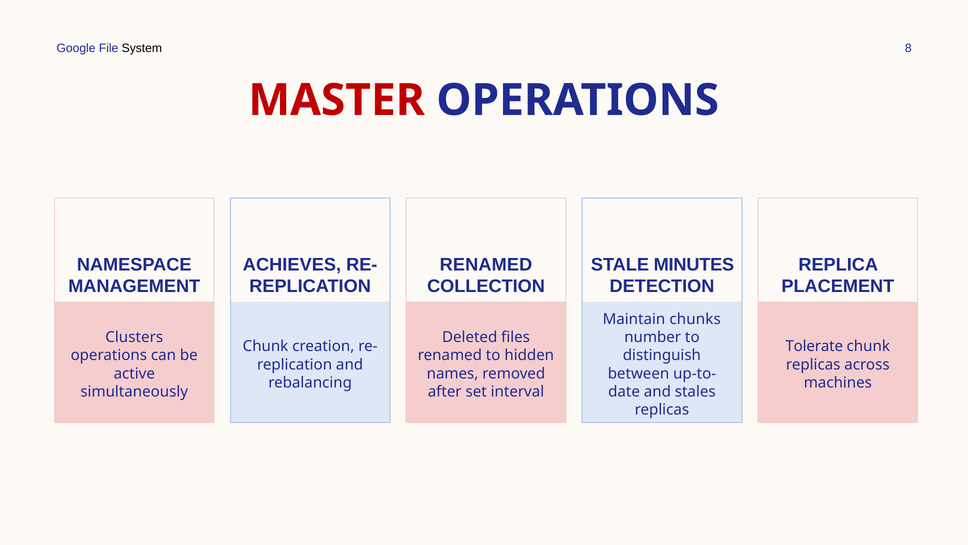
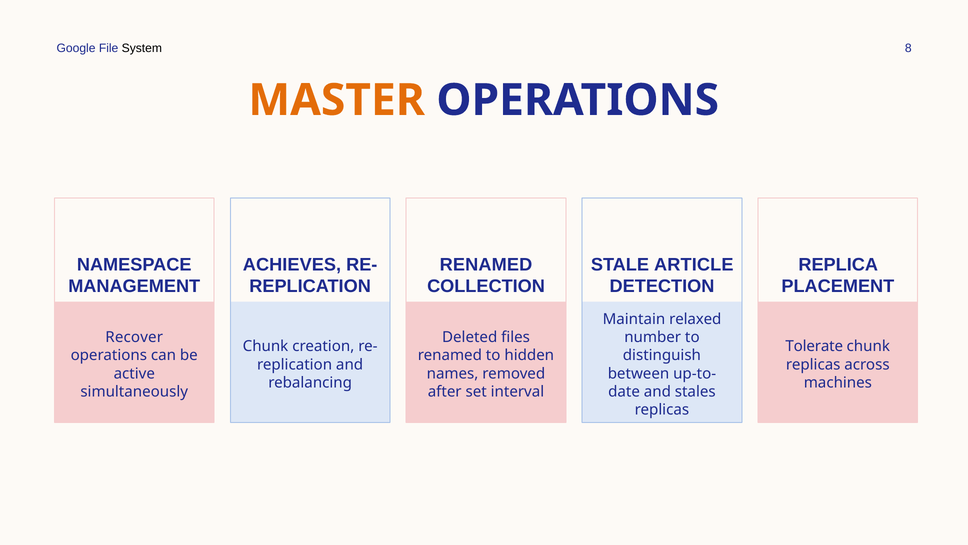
MASTER colour: red -> orange (337, 100)
MINUTES: MINUTES -> ARTICLE (694, 264)
chunks: chunks -> relaxed (695, 319)
Clusters: Clusters -> Recover (134, 337)
